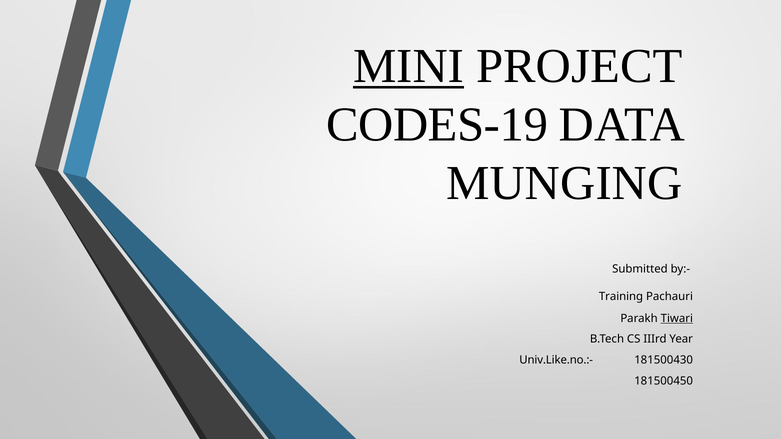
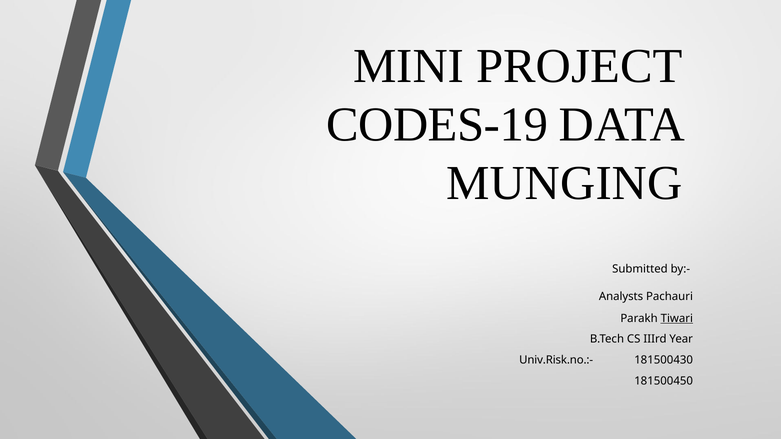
MINI underline: present -> none (409, 66)
Training: Training -> Analysts (621, 297)
Univ.Like.no.:-: Univ.Like.no.:- -> Univ.Risk.no.:- (556, 360)
